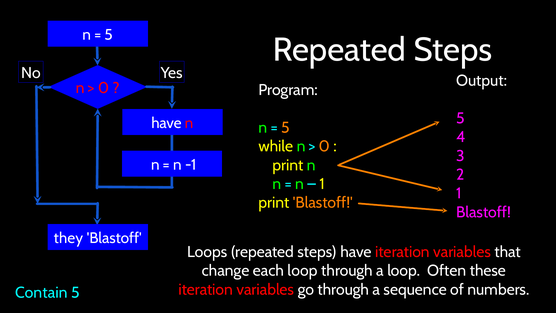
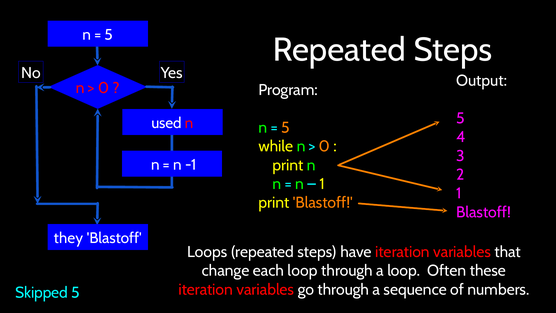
have: have -> used (167, 123)
Contain: Contain -> Skipped (41, 292)
